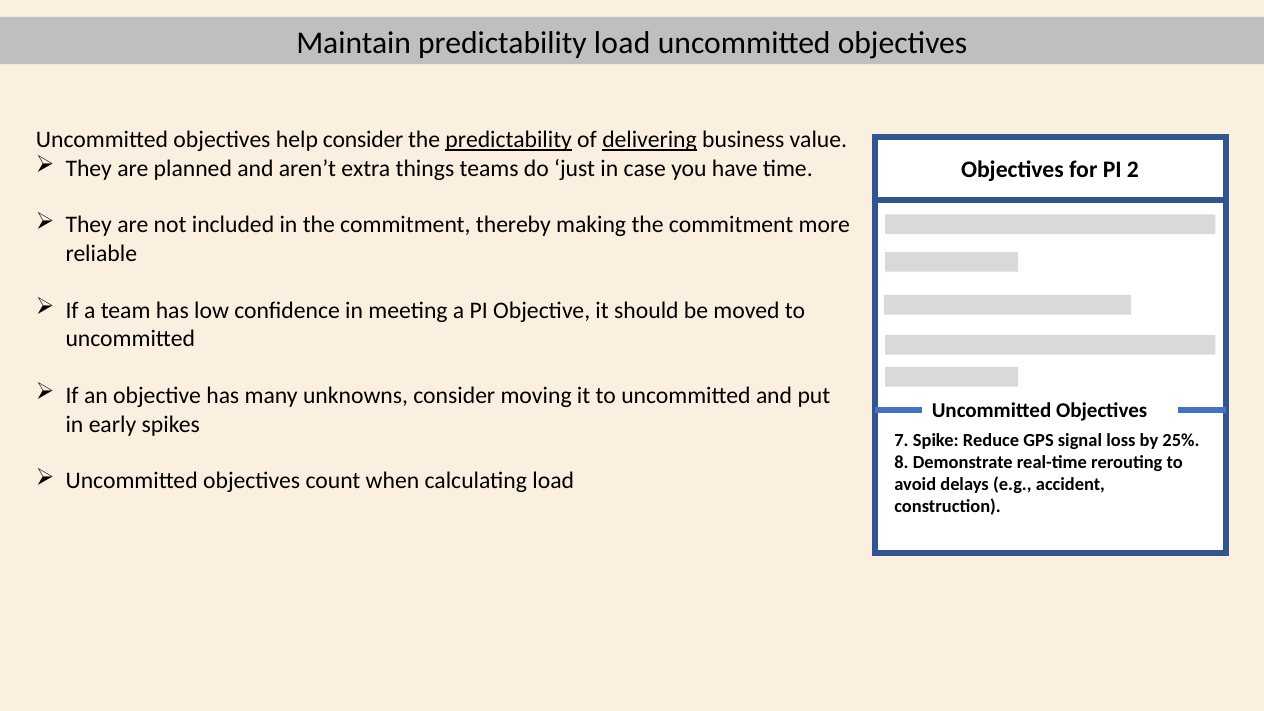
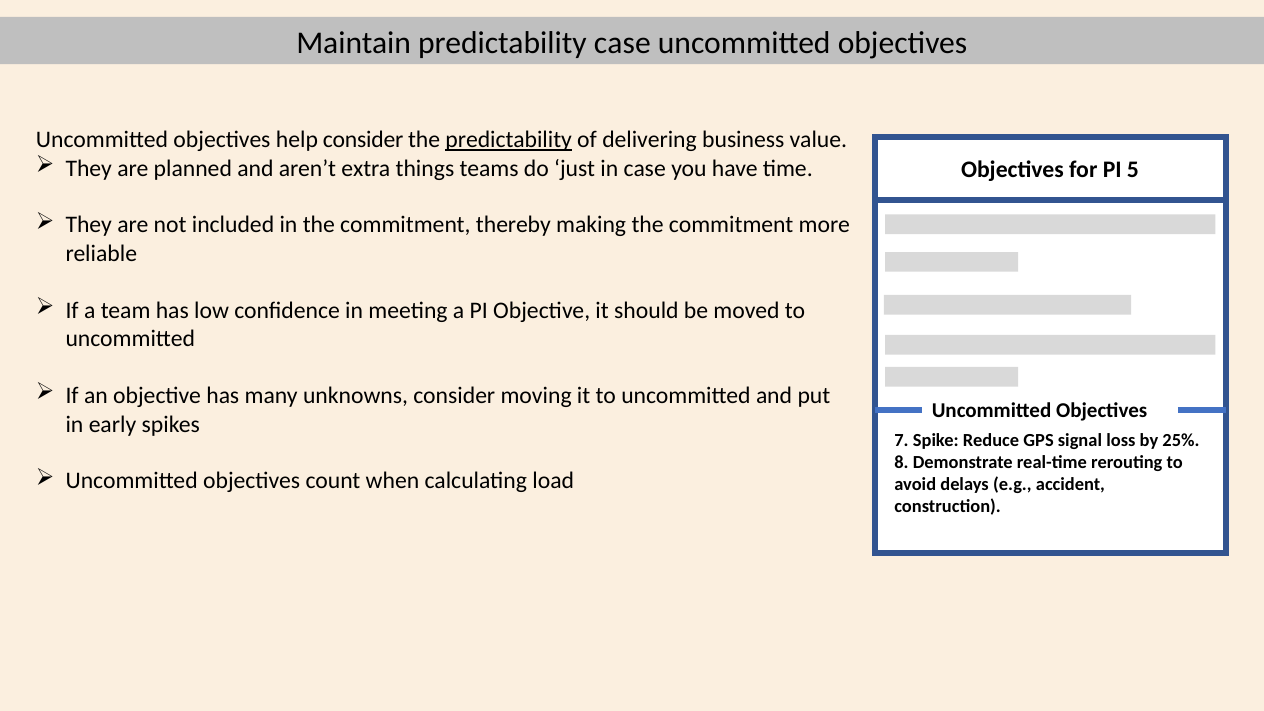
predictability load: load -> case (622, 43)
delivering underline: present -> none (650, 140)
2: 2 -> 5 (1133, 170)
